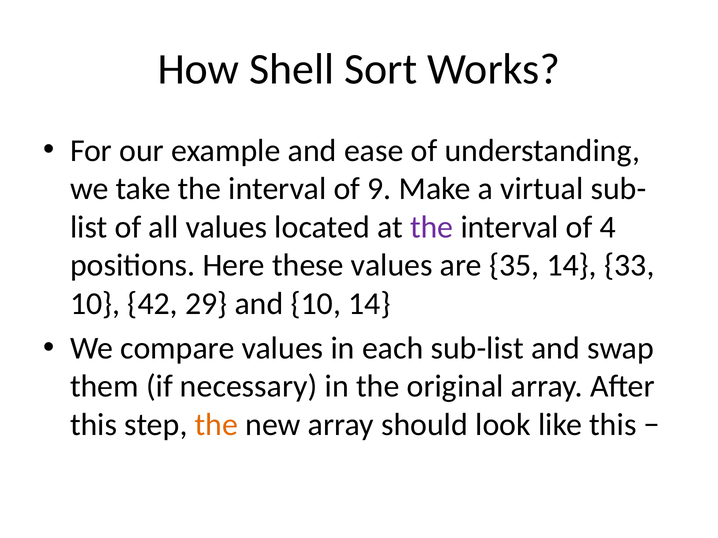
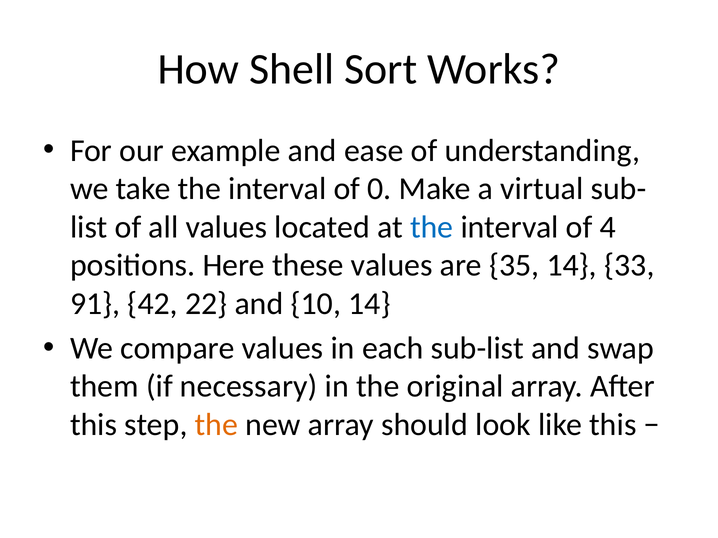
9: 9 -> 0 (379, 189)
the colour: purple -> blue (432, 227)
10: 10 -> 91 (95, 304)
29: 29 -> 22 (206, 304)
